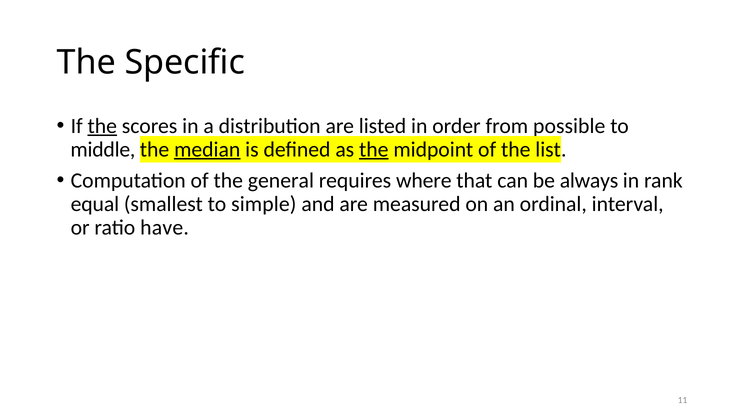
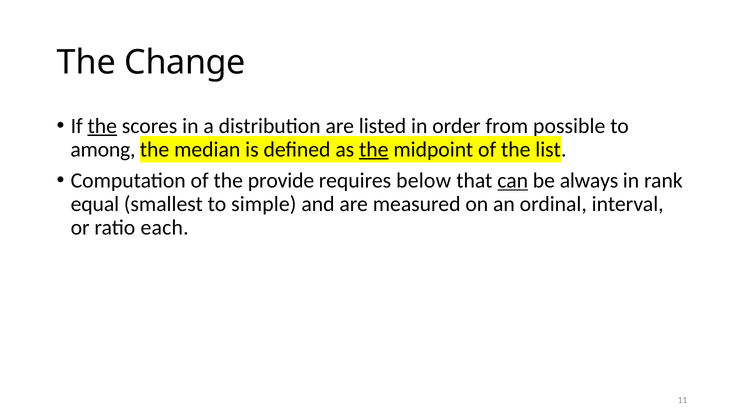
Specific: Specific -> Change (185, 62)
middle: middle -> among (103, 149)
median underline: present -> none (207, 149)
general: general -> provide (281, 180)
where: where -> below (424, 180)
can underline: none -> present (513, 180)
have: have -> each (165, 227)
